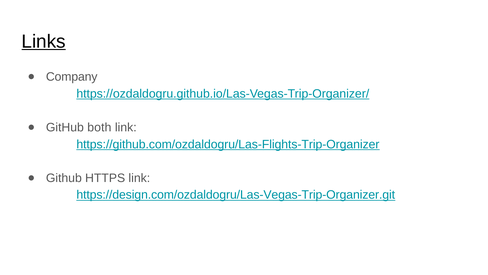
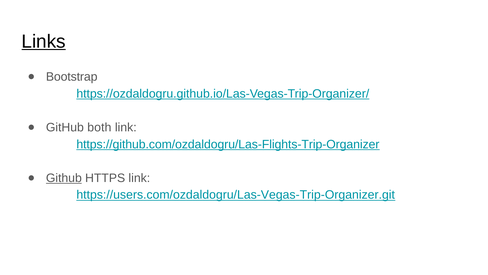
Company: Company -> Bootstrap (72, 77)
Github underline: none -> present (64, 178)
https://design.com/ozdaldogru/Las-Vegas-Trip-Organizer.git: https://design.com/ozdaldogru/Las-Vegas-Trip-Organizer.git -> https://users.com/ozdaldogru/Las-Vegas-Trip-Organizer.git (236, 195)
